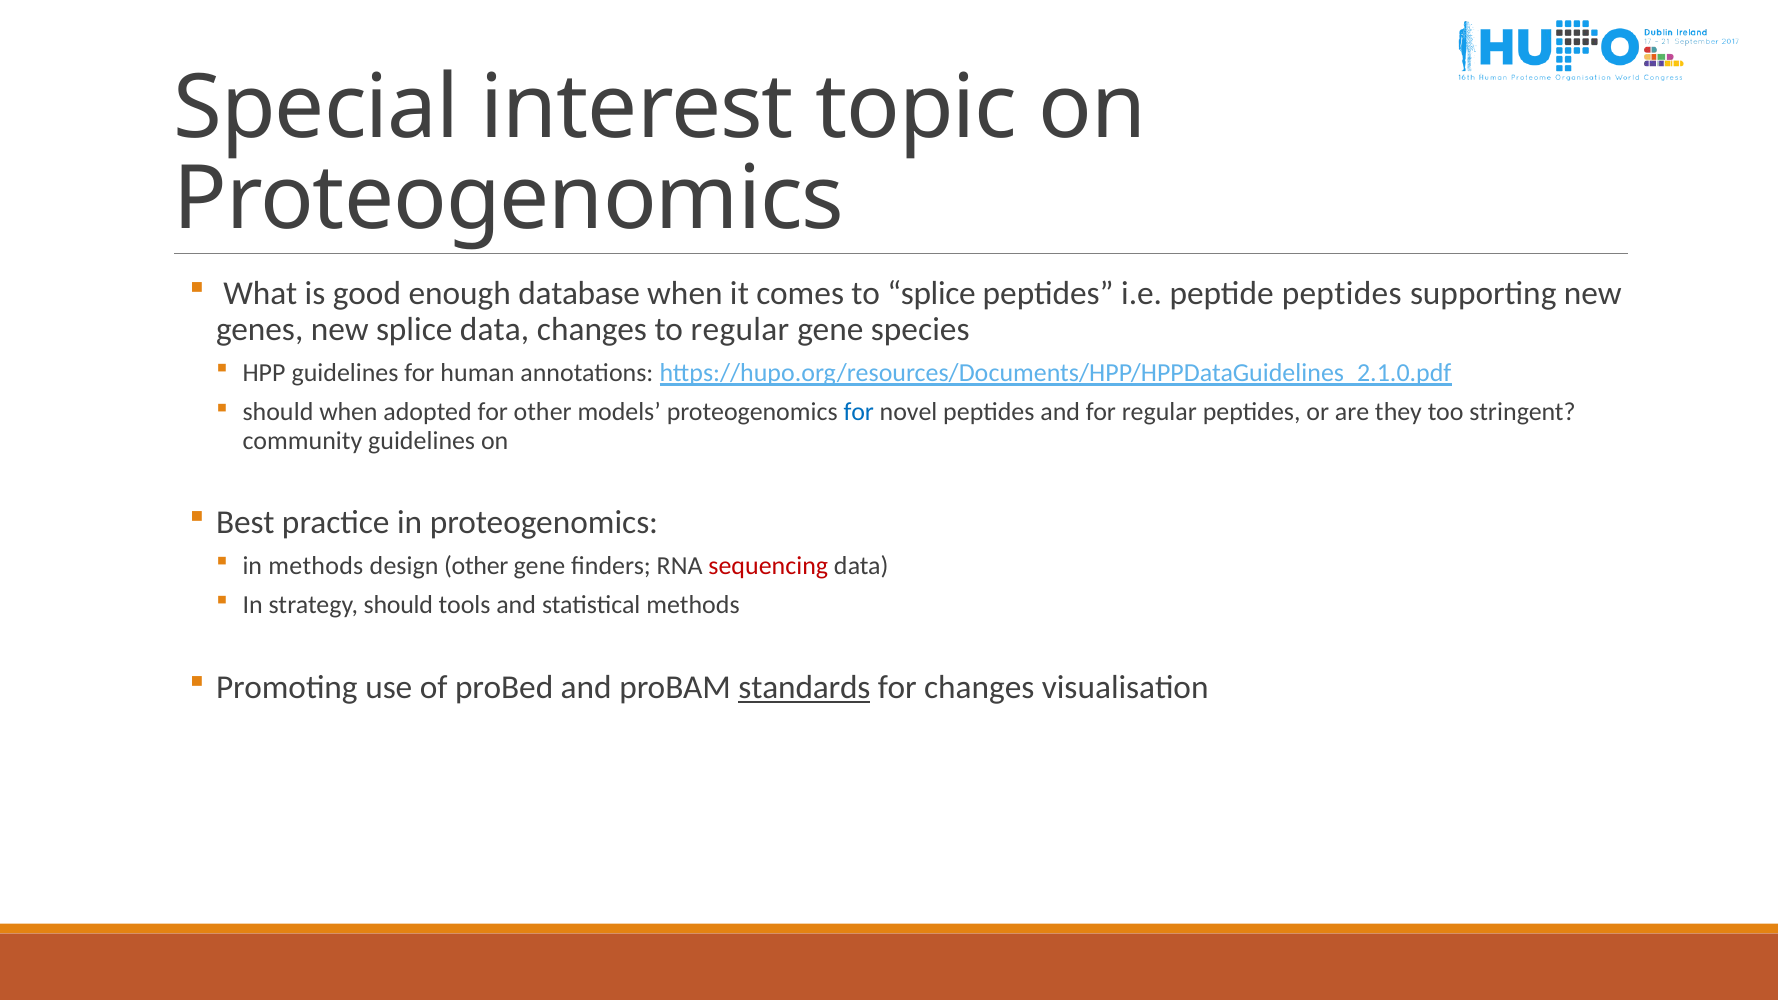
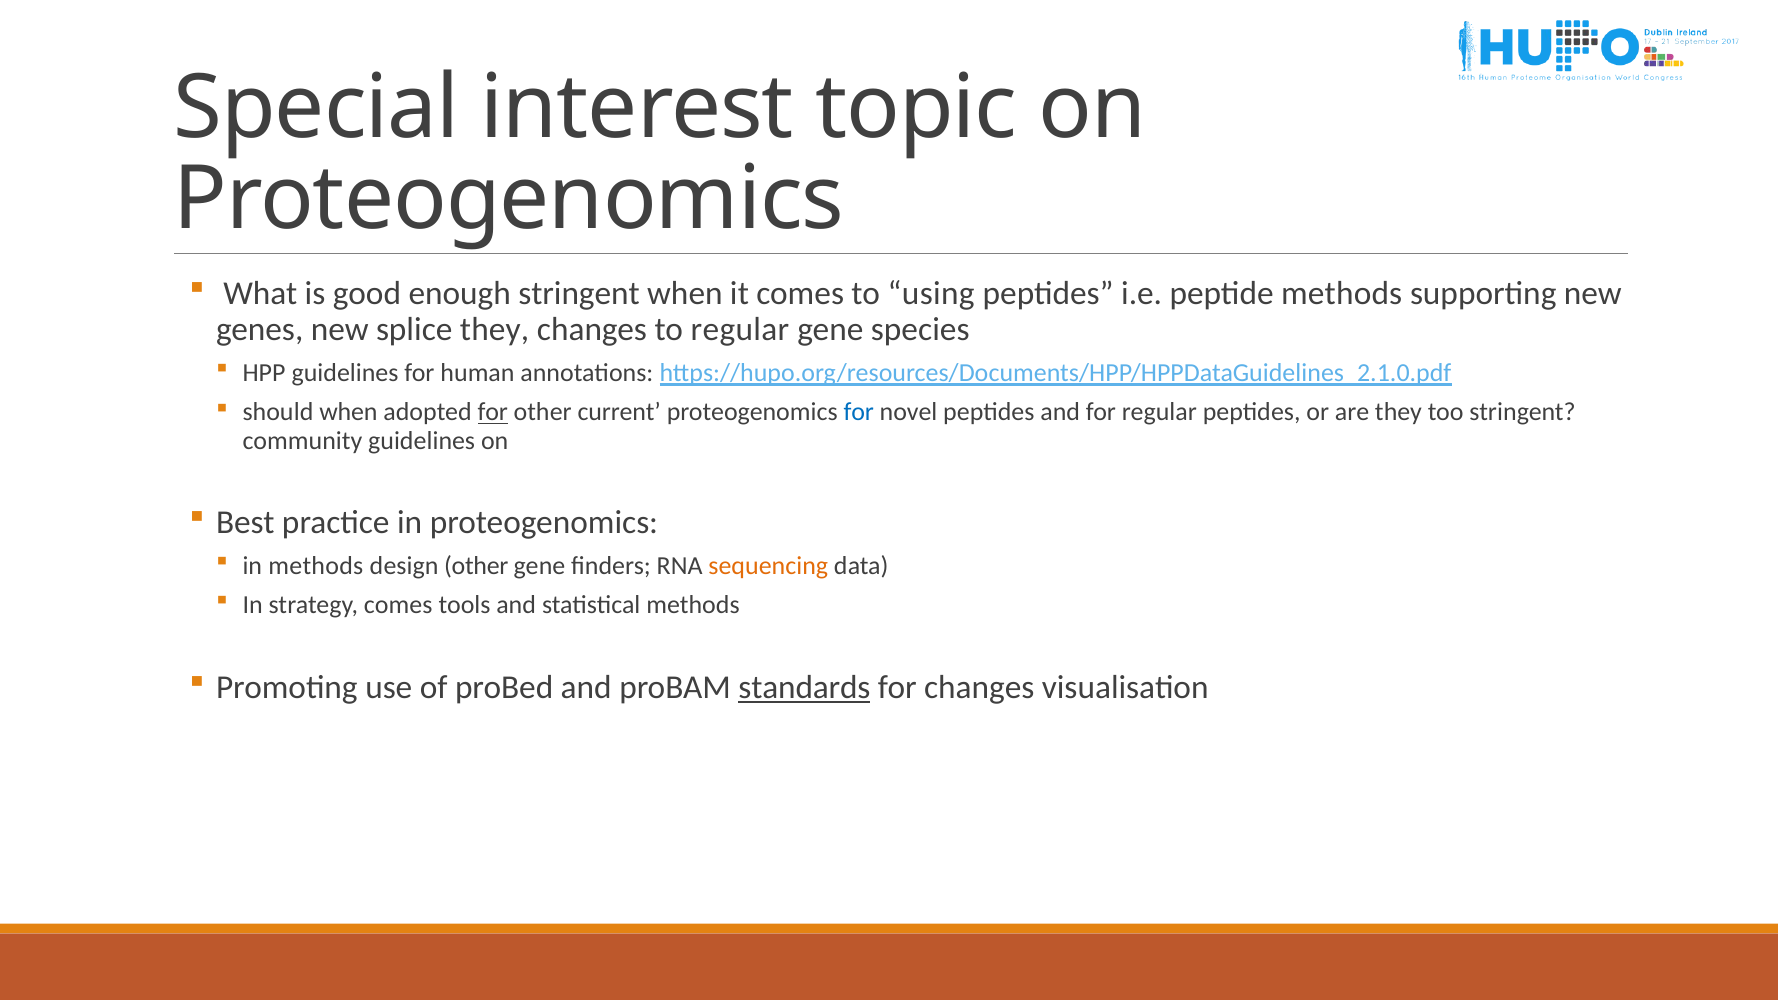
enough database: database -> stringent (579, 294)
to splice: splice -> using (931, 294)
peptide peptides: peptides -> methods (1342, 294)
splice data: data -> they (495, 330)
for underline: none -> present (493, 412)
models: models -> current (619, 412)
sequencing colour: red -> orange (768, 566)
strategy should: should -> comes (398, 605)
